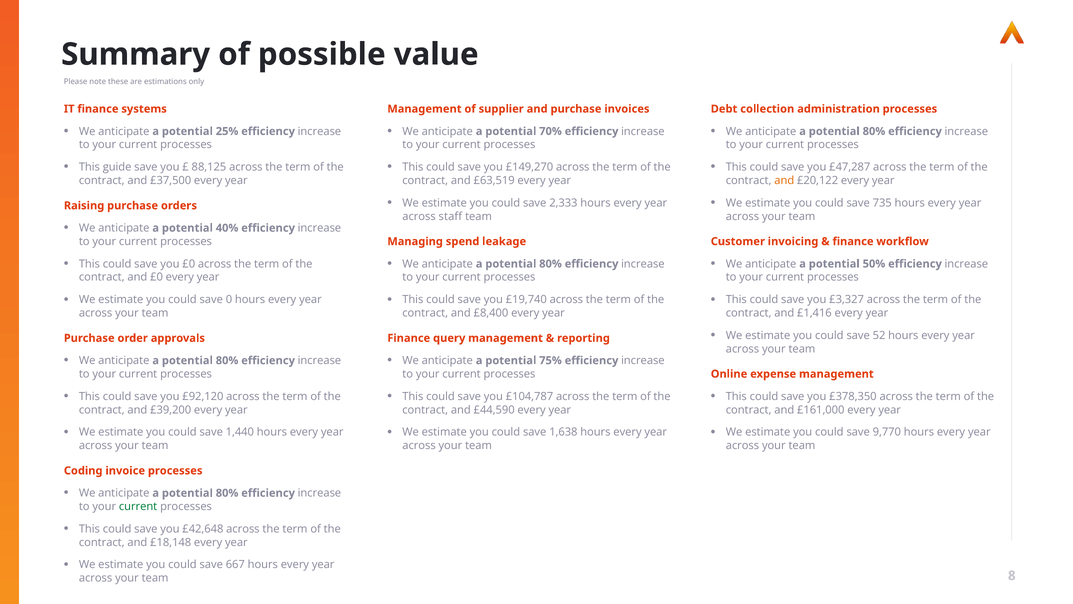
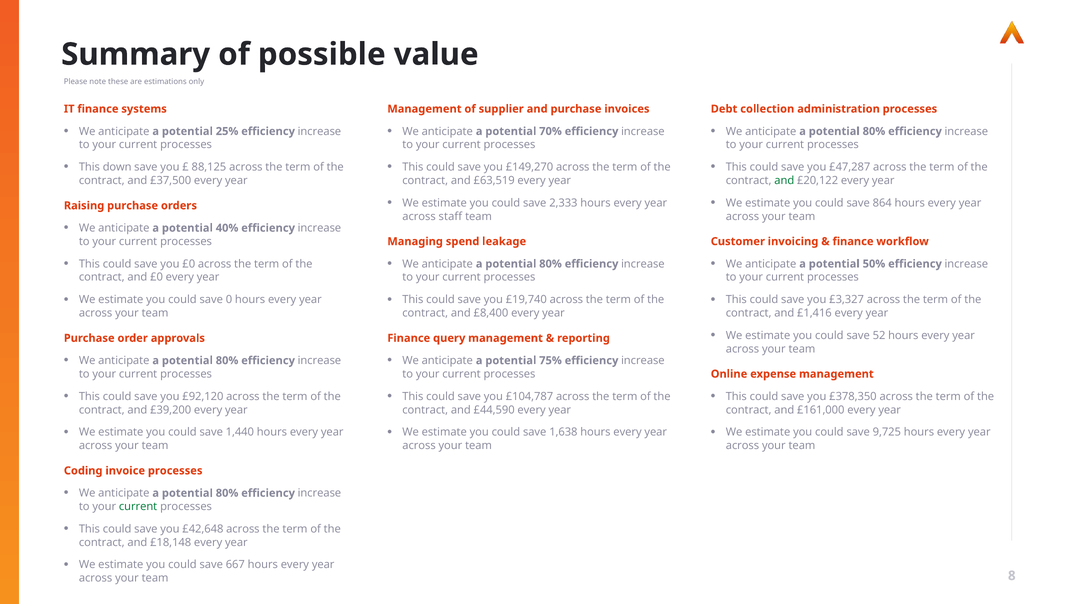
guide: guide -> down (117, 167)
and colour: orange -> green (784, 180)
735: 735 -> 864 (882, 203)
9,770: 9,770 -> 9,725 (887, 432)
